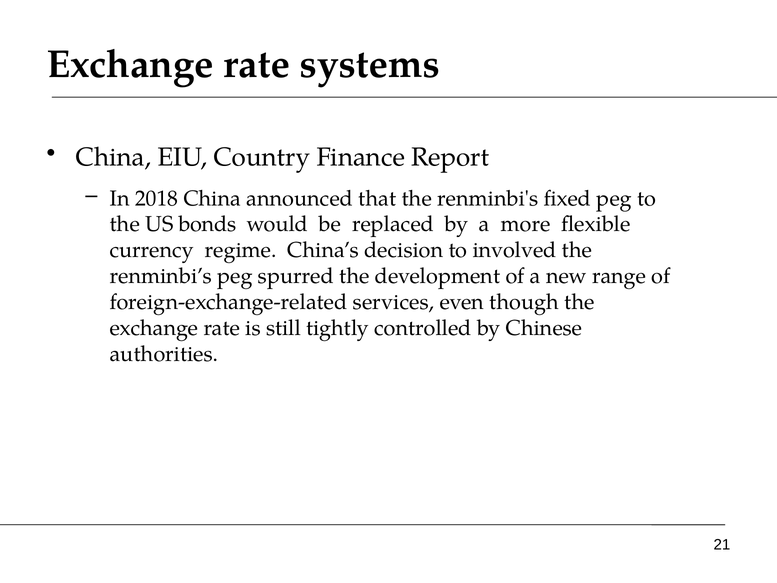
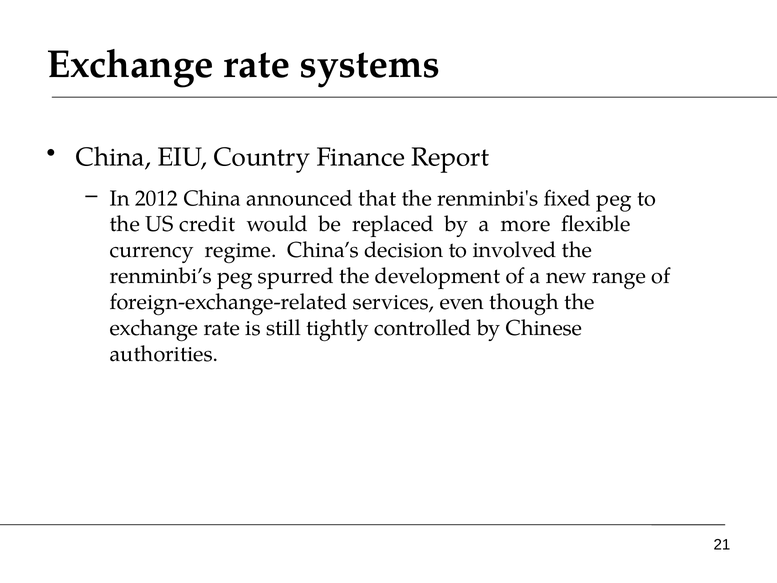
2018: 2018 -> 2012 (157, 198)
bonds: bonds -> credit (207, 224)
